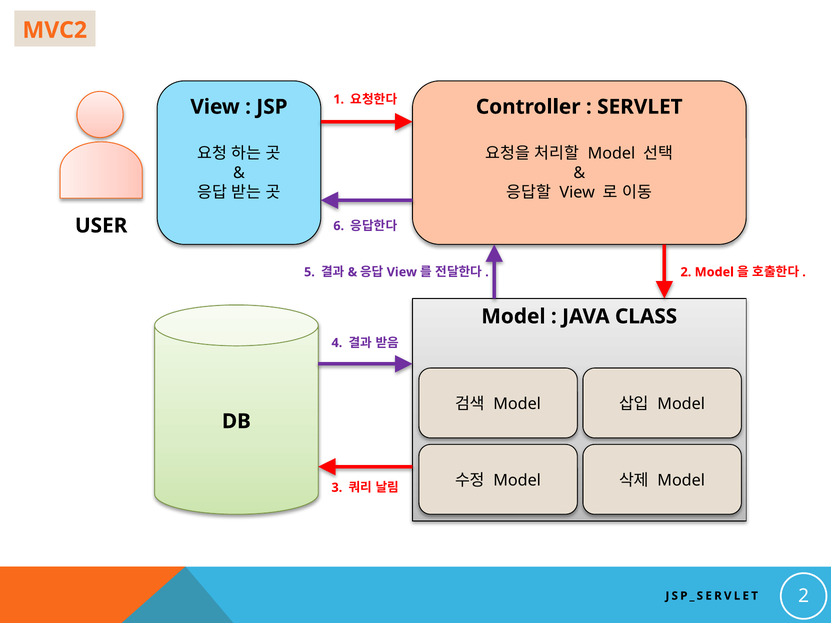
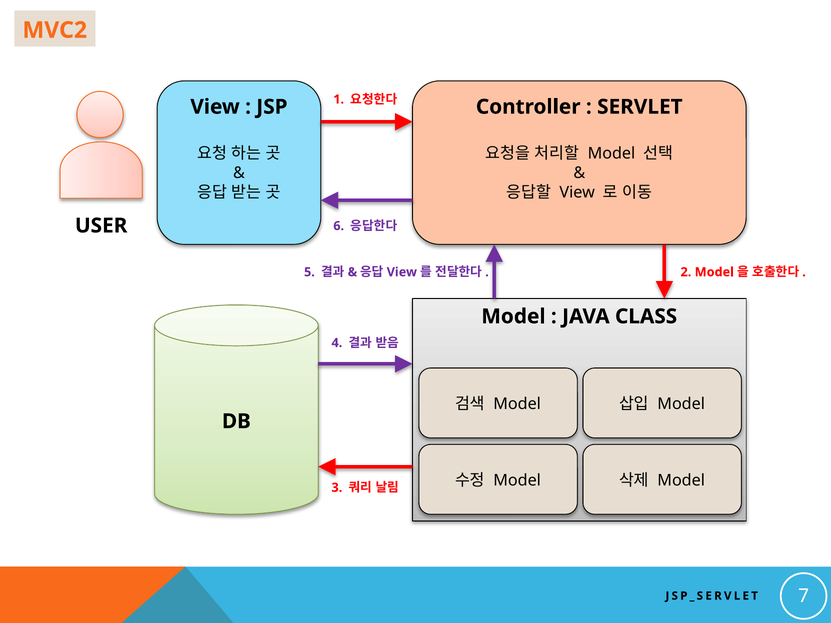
JSP_SERVLET 2: 2 -> 7 (804, 596)
